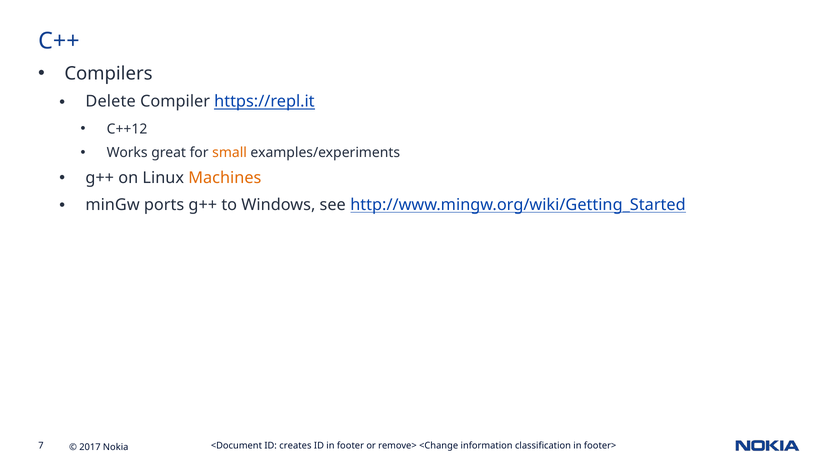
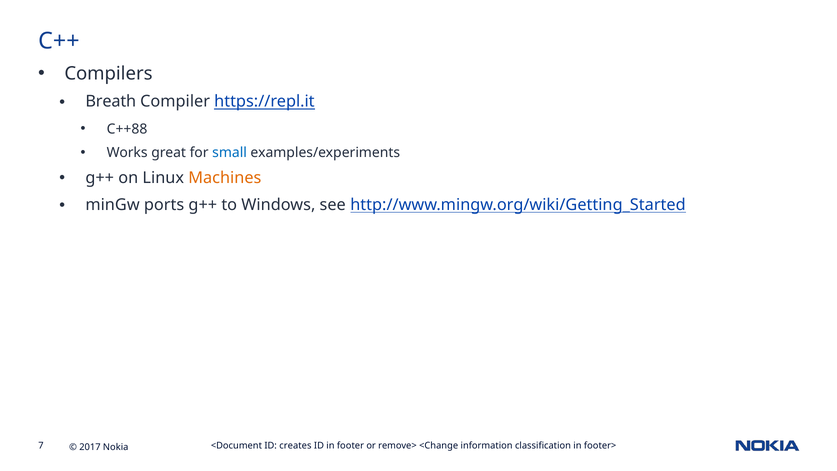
Delete: Delete -> Breath (111, 101)
C++12: C++12 -> C++88 (127, 129)
small colour: orange -> blue (230, 153)
